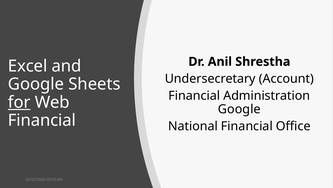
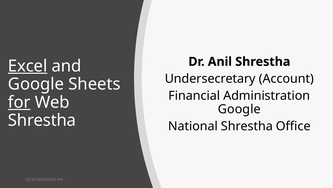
Excel underline: none -> present (28, 66)
Financial: Financial -> Shrestha (42, 120)
National Financial: Financial -> Shrestha (247, 126)
